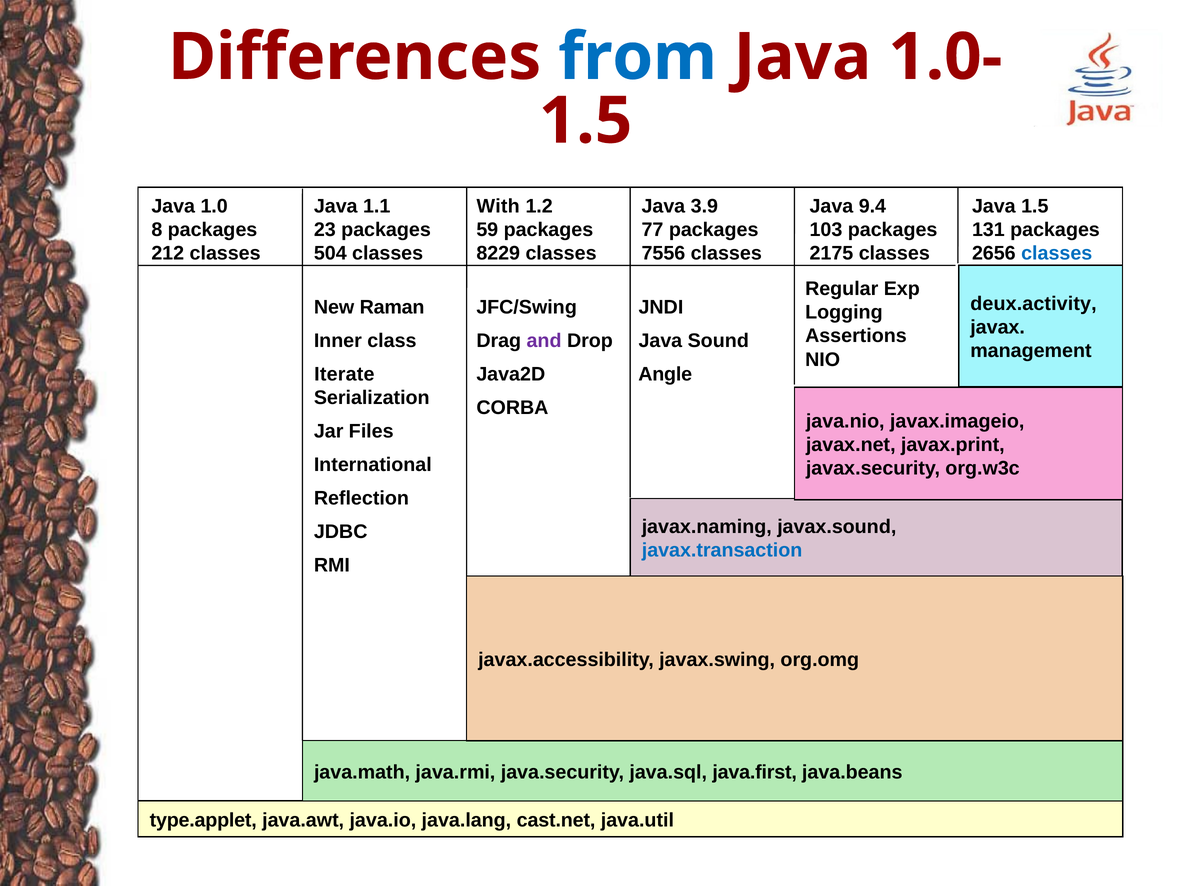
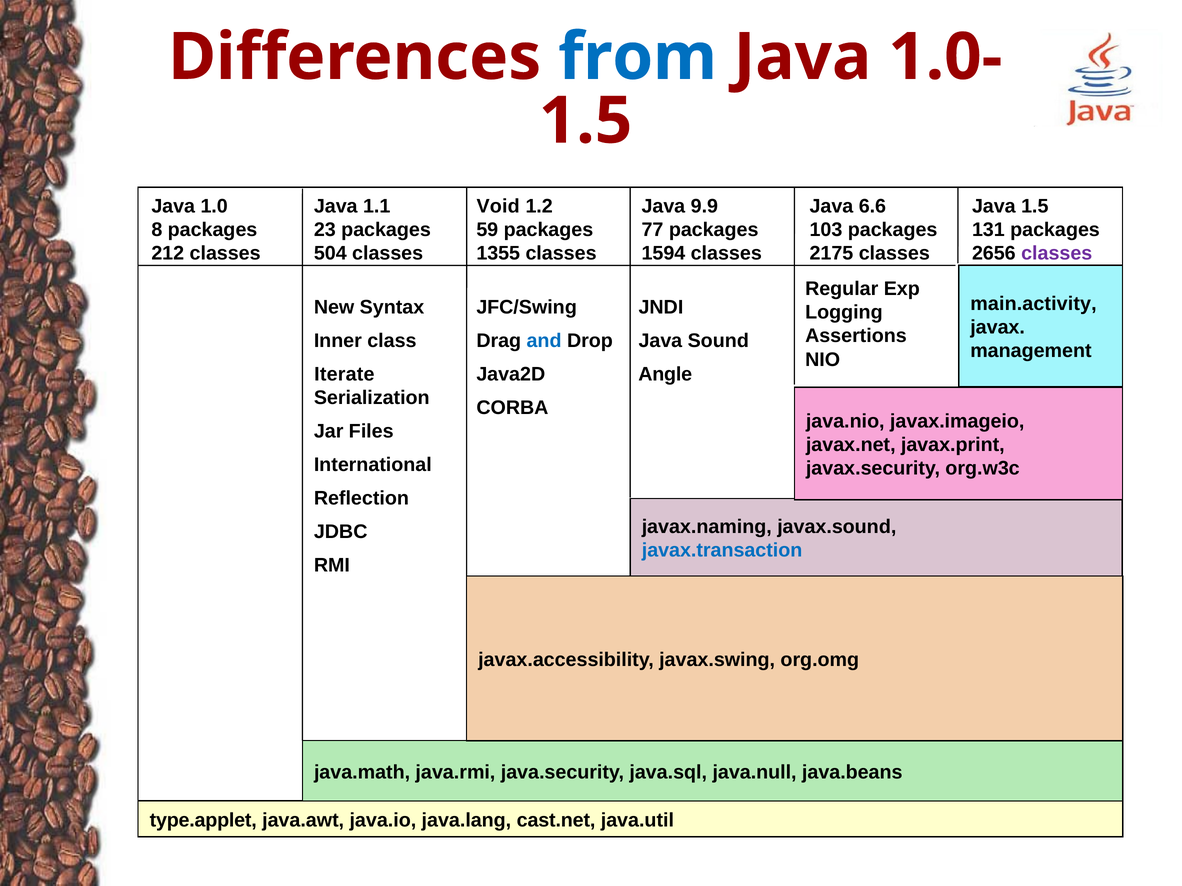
3.9: 3.9 -> 9.9 (704, 206)
With: With -> Void (498, 206)
9.4: 9.4 -> 6.6 (872, 206)
7556: 7556 -> 1594 (663, 253)
8229: 8229 -> 1355 (498, 254)
classes colour: blue -> purple (1057, 254)
deux.activity: deux.activity -> main.activity (1033, 304)
Raman: Raman -> Syntax (392, 307)
and colour: purple -> blue (544, 341)
java.first: java.first -> java.null (755, 773)
